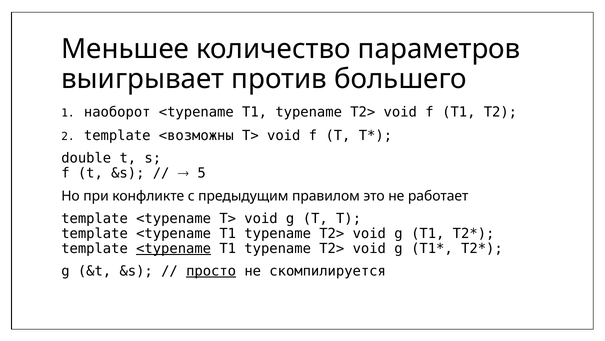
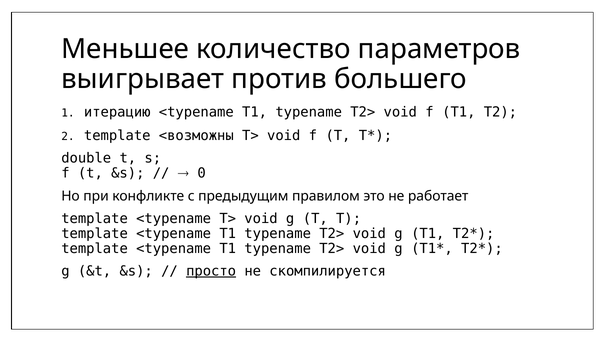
наоборот: наоборот -> итерацию (117, 112)
5: 5 -> 0 (202, 173)
<typename underline: present -> none (174, 248)
